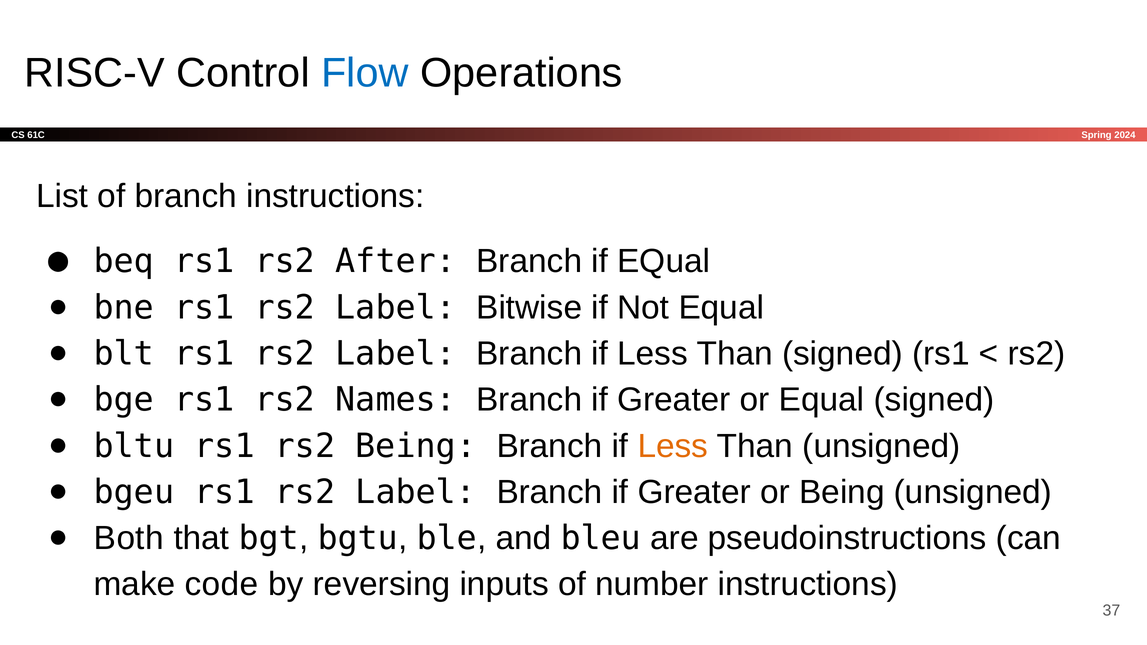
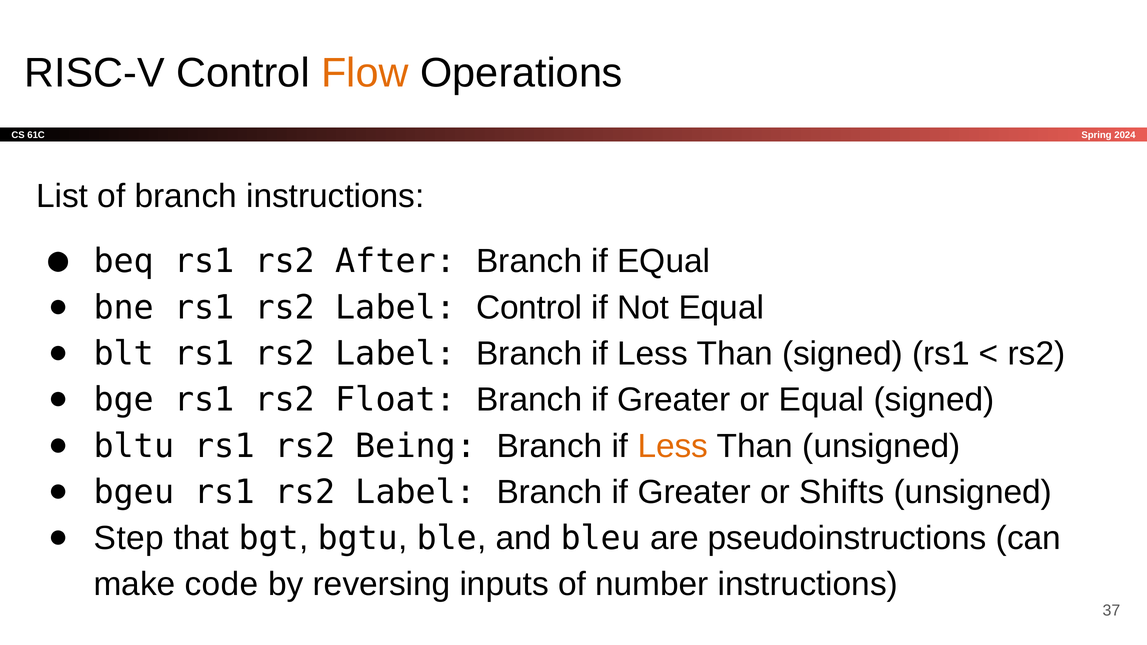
Flow colour: blue -> orange (365, 73)
Label Bitwise: Bitwise -> Control (529, 308)
Names: Names -> Float (396, 400)
or Being: Being -> Shifts (842, 492)
Both: Both -> Step (129, 538)
